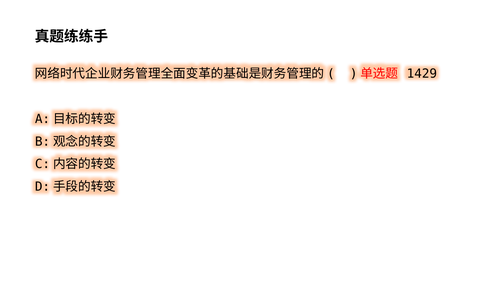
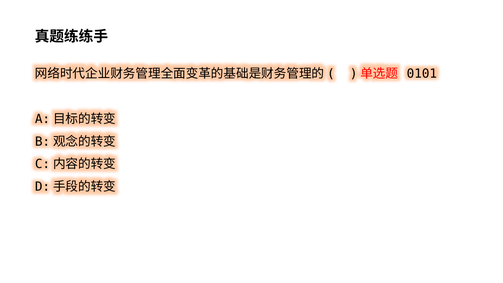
1429: 1429 -> 0101 (422, 74)
